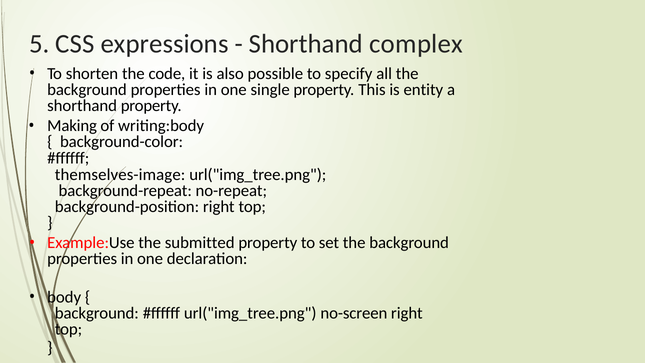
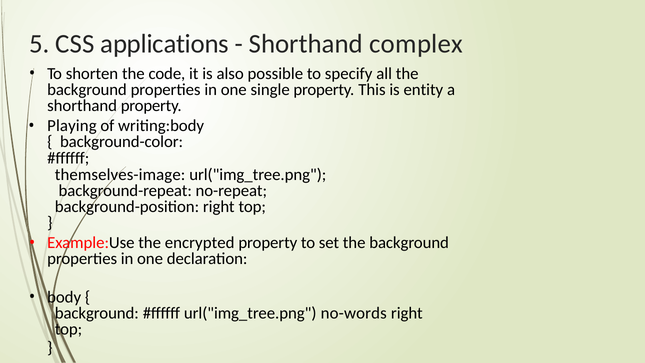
expressions: expressions -> applications (165, 44)
Making: Making -> Playing (72, 126)
submitted: submitted -> encrypted (200, 243)
no-screen: no-screen -> no-words (354, 313)
